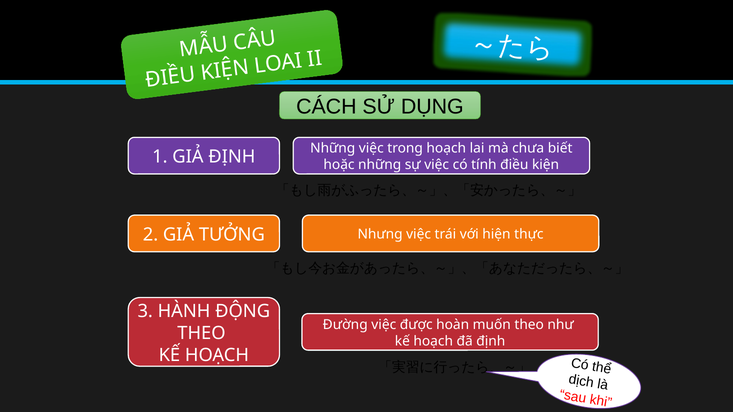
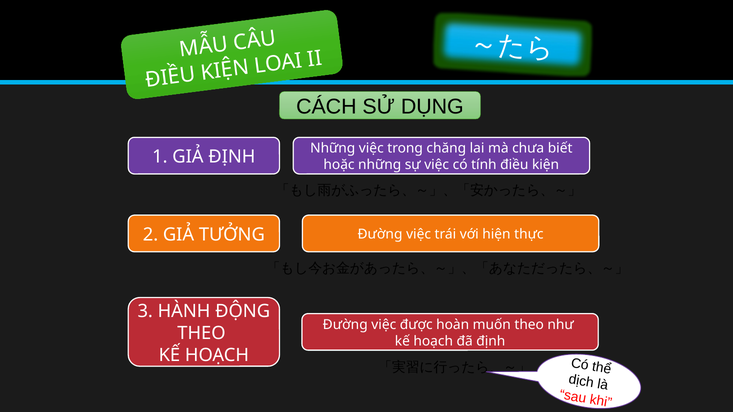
trong hoạch: hoạch -> chăng (446, 148)
Nhưng: Nhưng -> Đường (380, 235)
